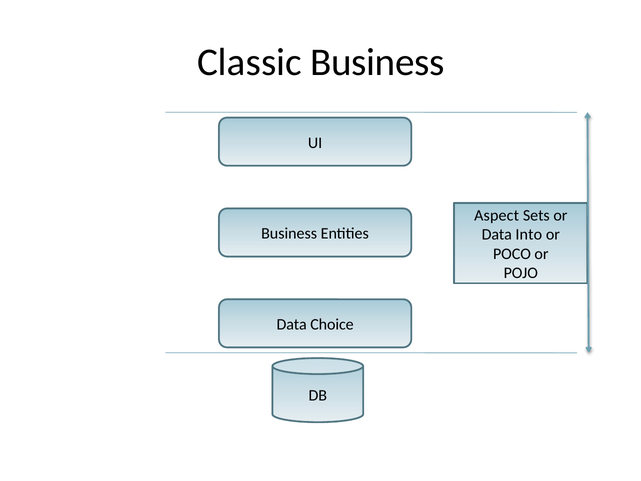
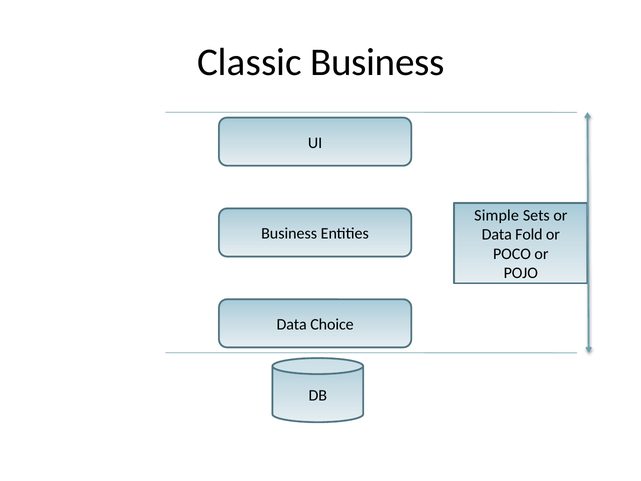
Aspect: Aspect -> Simple (497, 215)
Into: Into -> Fold (529, 235)
